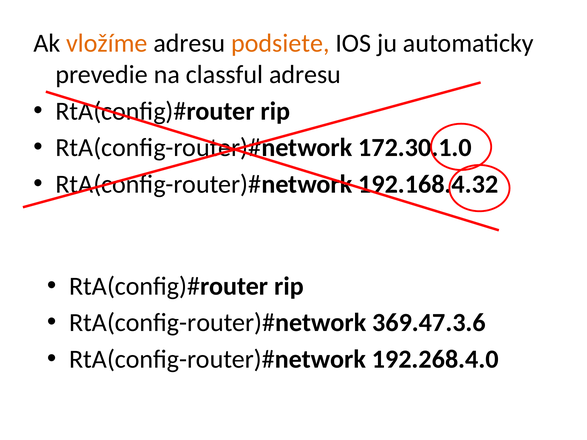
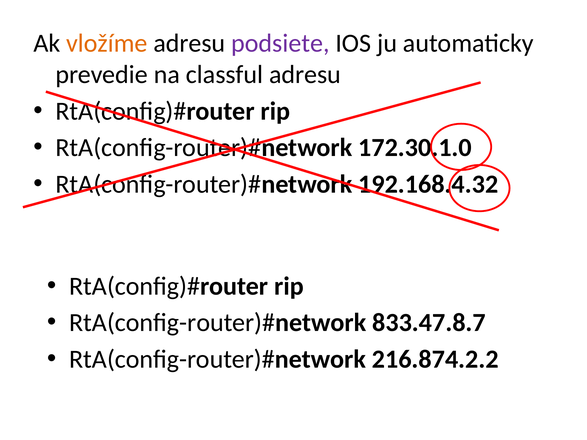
podsiete colour: orange -> purple (280, 43)
369.47.3.6: 369.47.3.6 -> 833.47.8.7 (429, 323)
192.268.4.0: 192.268.4.0 -> 216.874.2.2 (435, 359)
